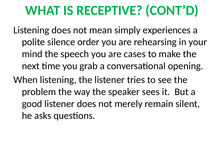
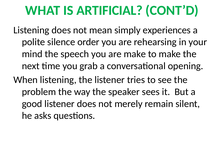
RECEPTIVE: RECEPTIVE -> ARTIFICIAL (109, 10)
are cases: cases -> make (135, 54)
